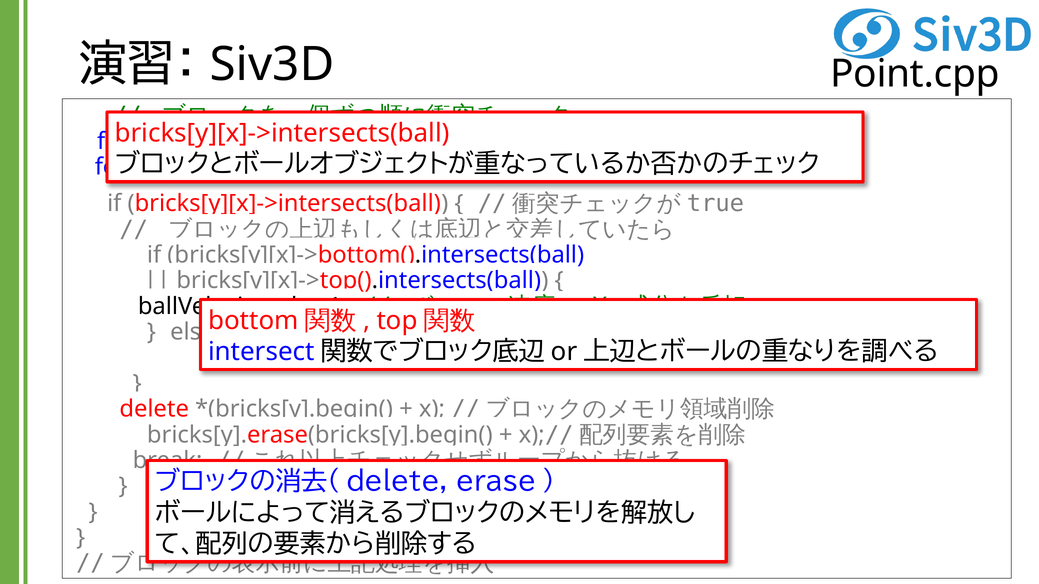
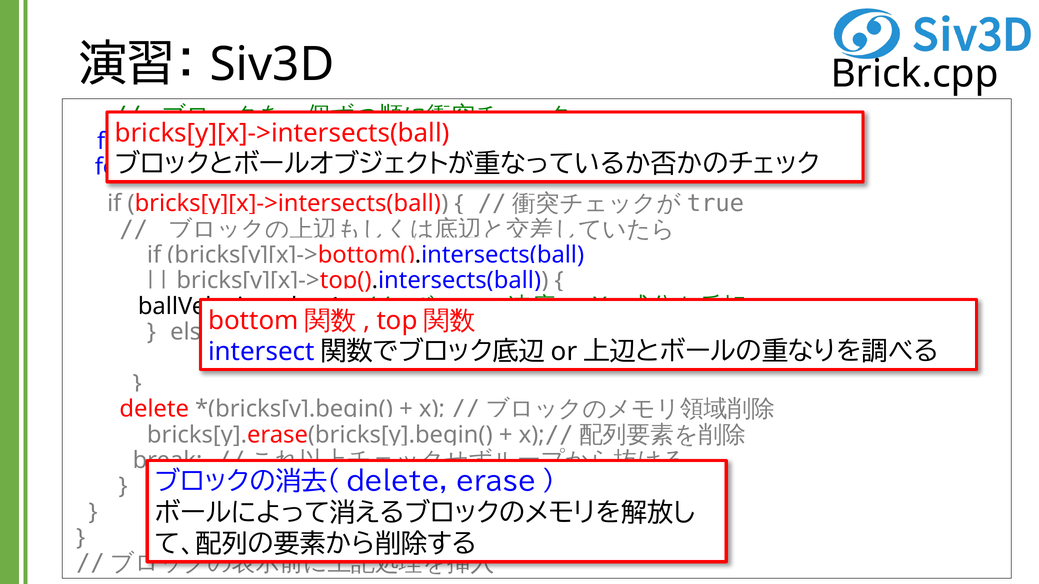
Point.cpp: Point.cpp -> Brick.cpp (915, 74)
